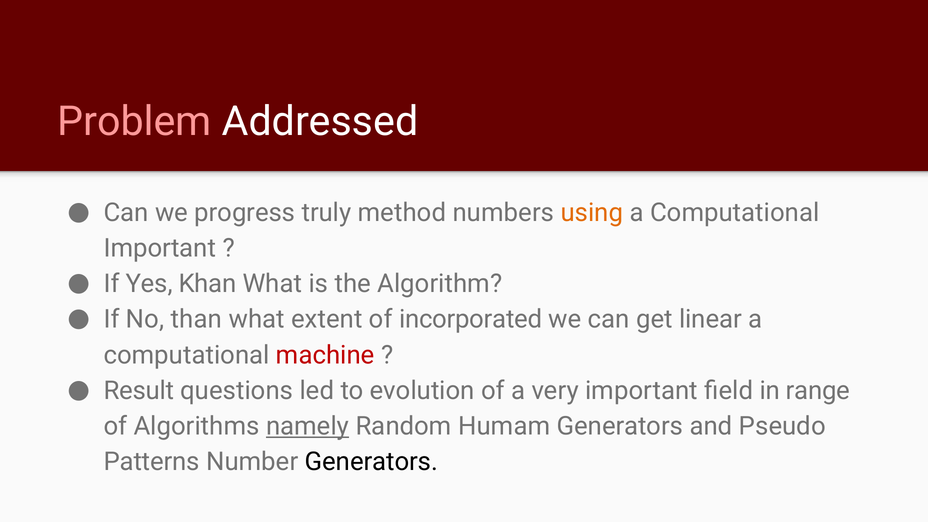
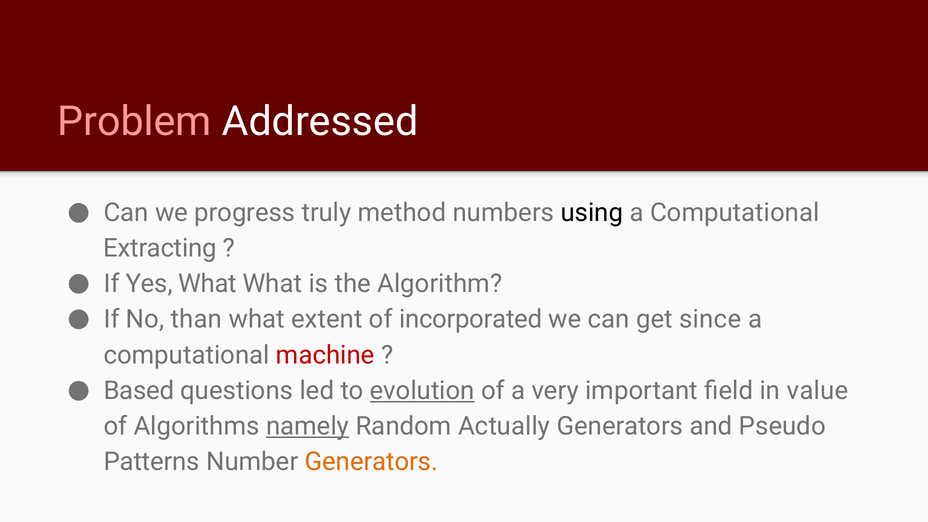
using colour: orange -> black (592, 213)
Important: Important -> Extracting (160, 248)
Yes Khan: Khan -> What (207, 284)
linear: linear -> since (710, 319)
Result: Result -> Based (139, 391)
evolution underline: none -> present (422, 391)
range: range -> value (818, 391)
Humam: Humam -> Actually (504, 426)
Generators colour: black -> orange (371, 462)
